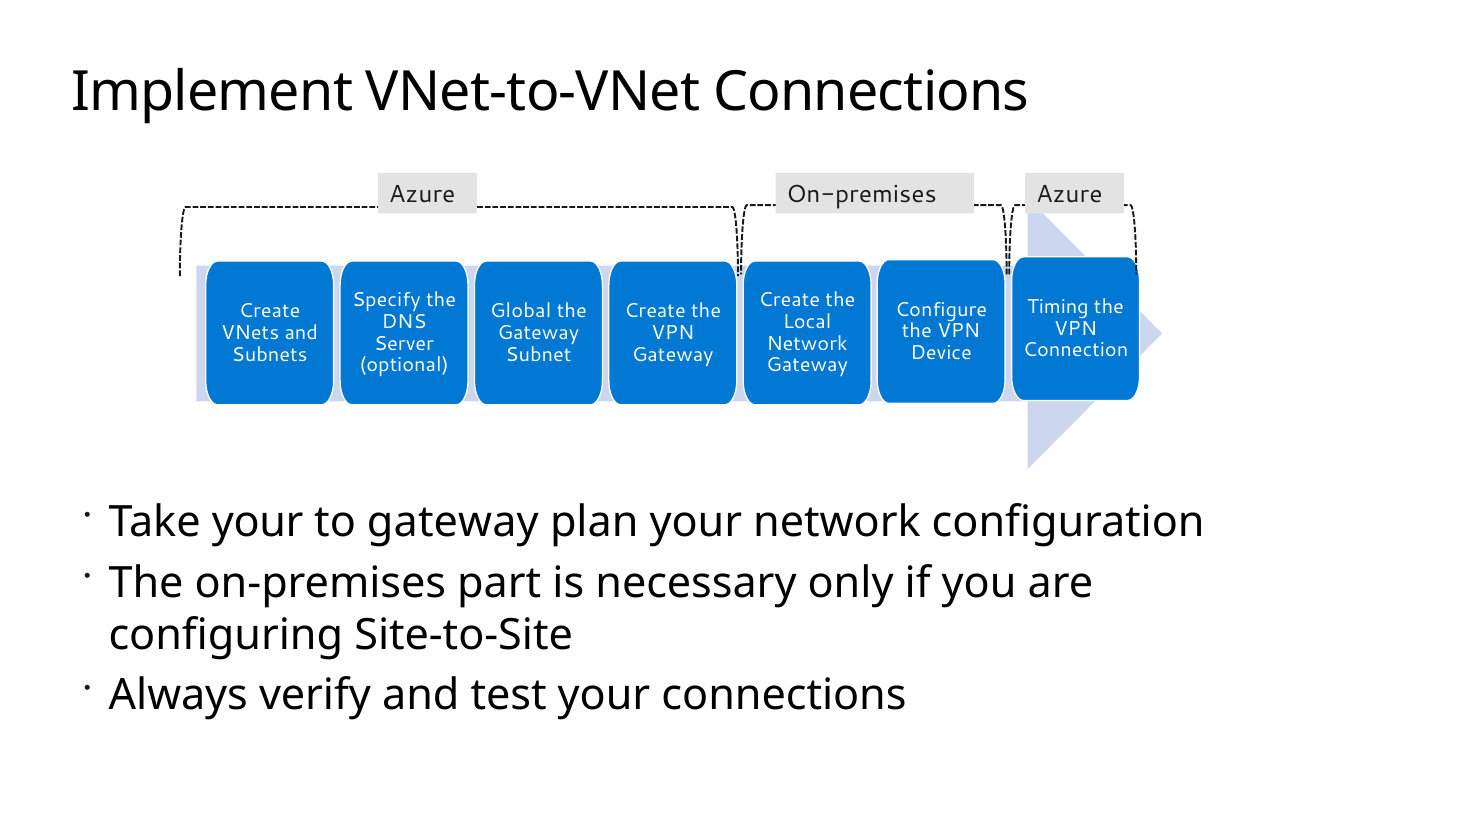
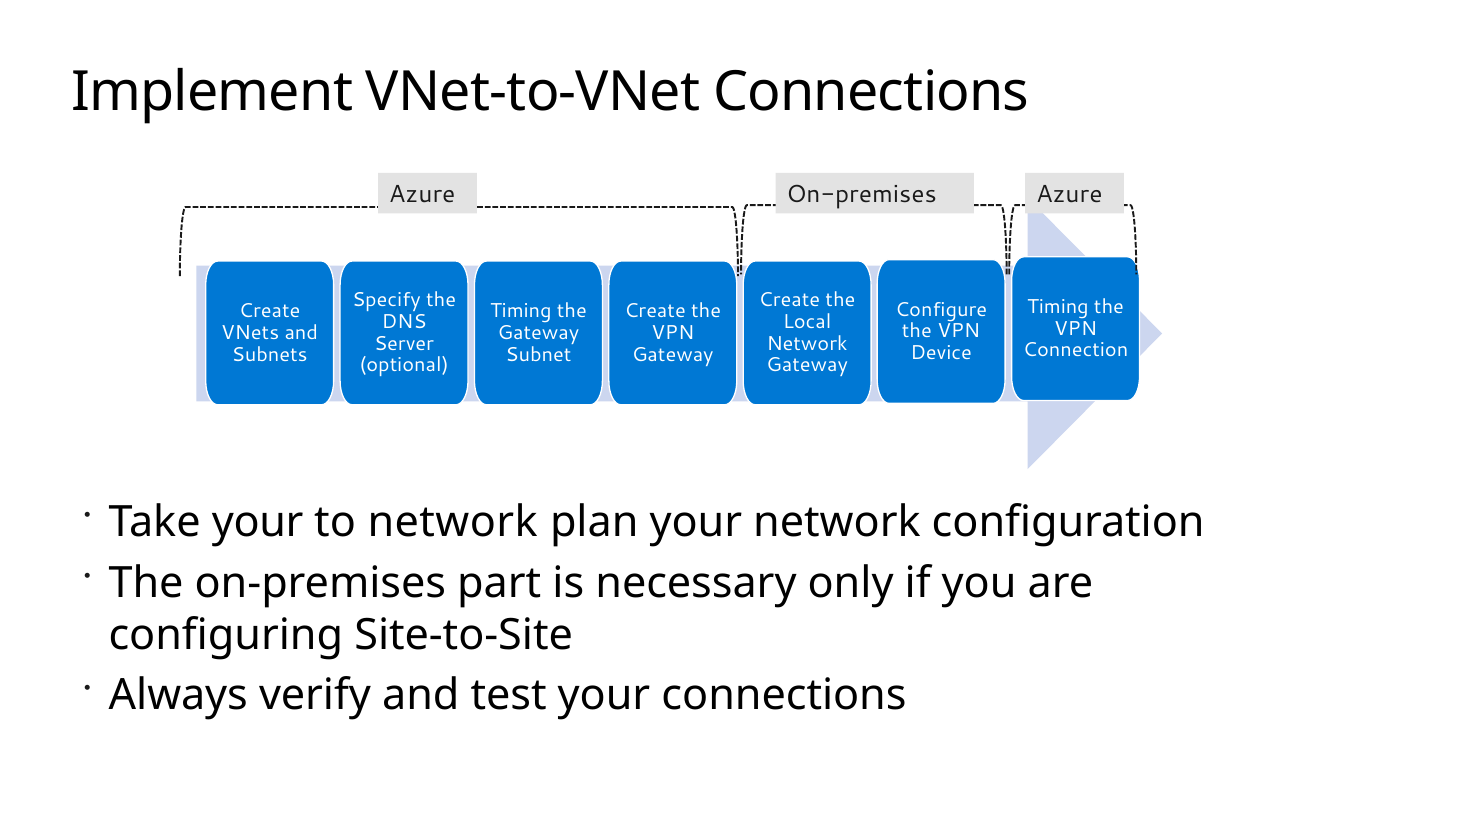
Global: Global -> Timing (521, 311)
to gateway: gateway -> network (453, 523)
